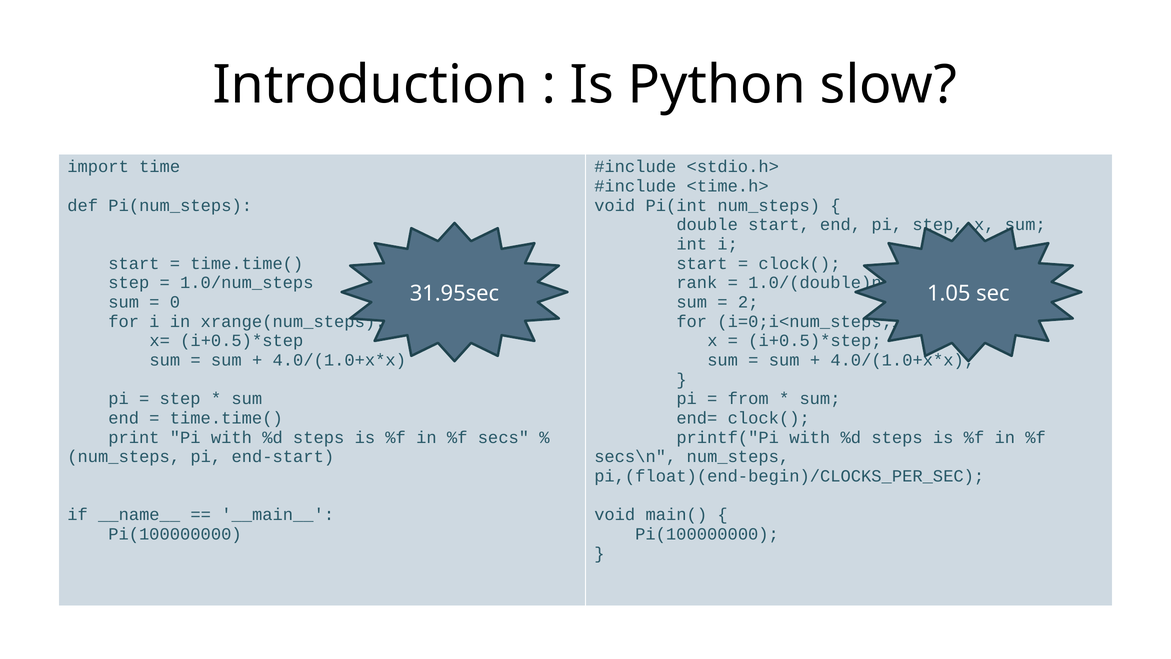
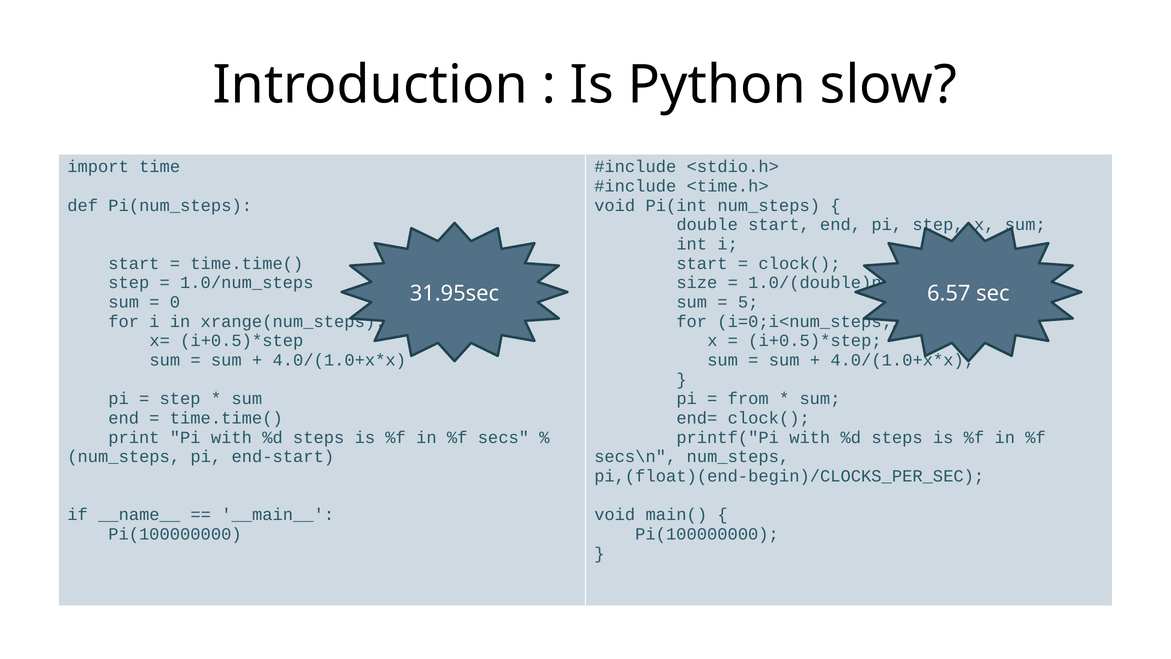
rank: rank -> size (697, 283)
1.05: 1.05 -> 6.57 (949, 293)
2: 2 -> 5 (748, 302)
